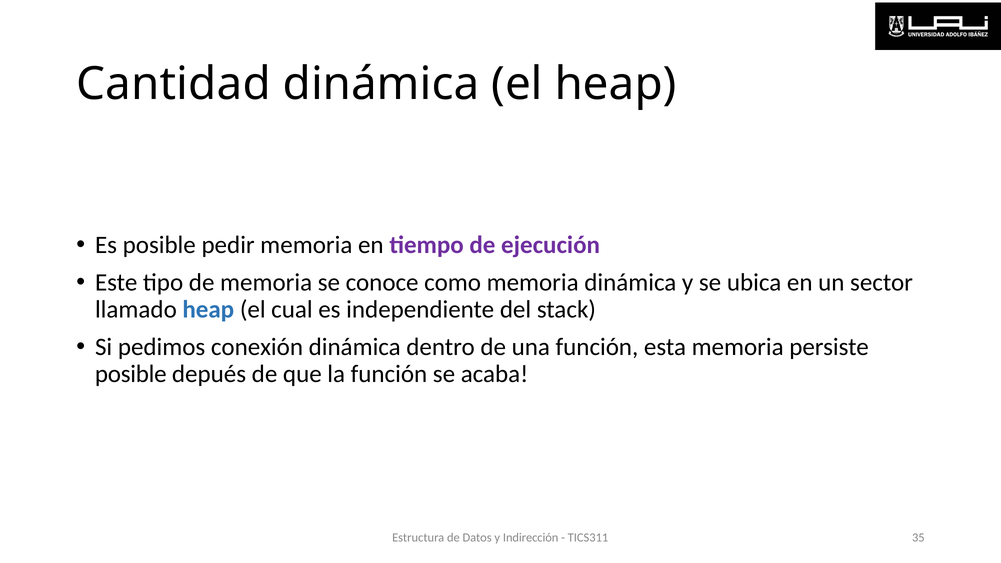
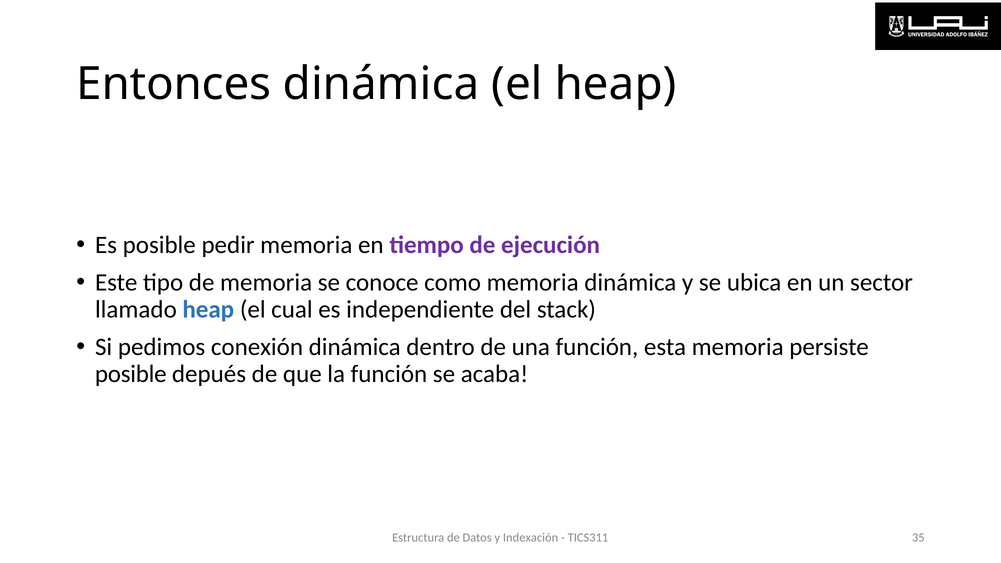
Cantidad: Cantidad -> Entonces (174, 84)
Indirección: Indirección -> Indexación (531, 538)
